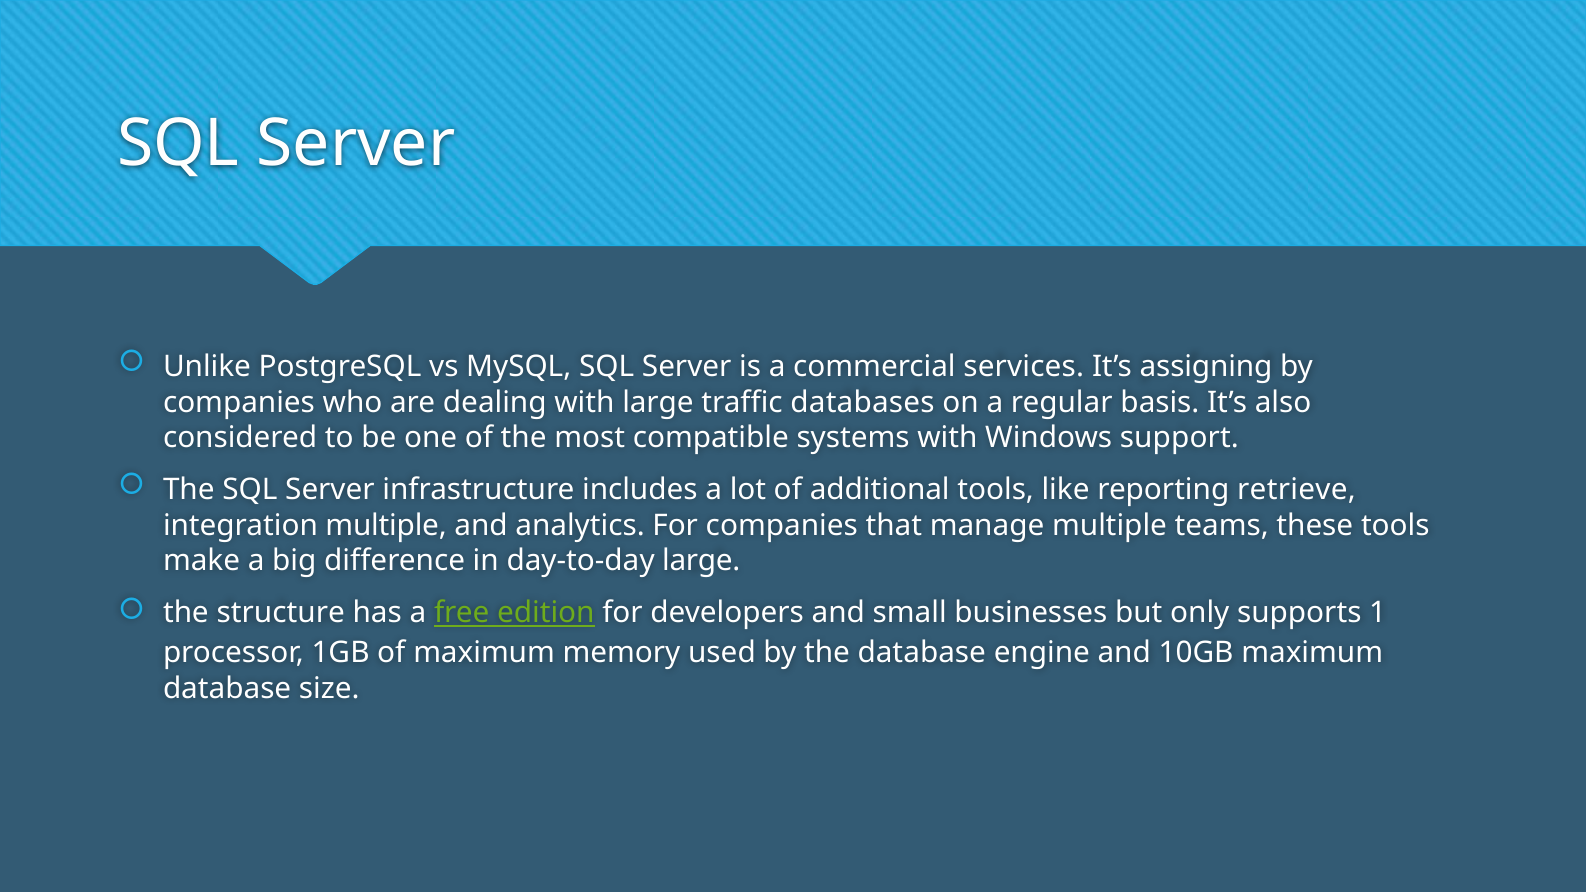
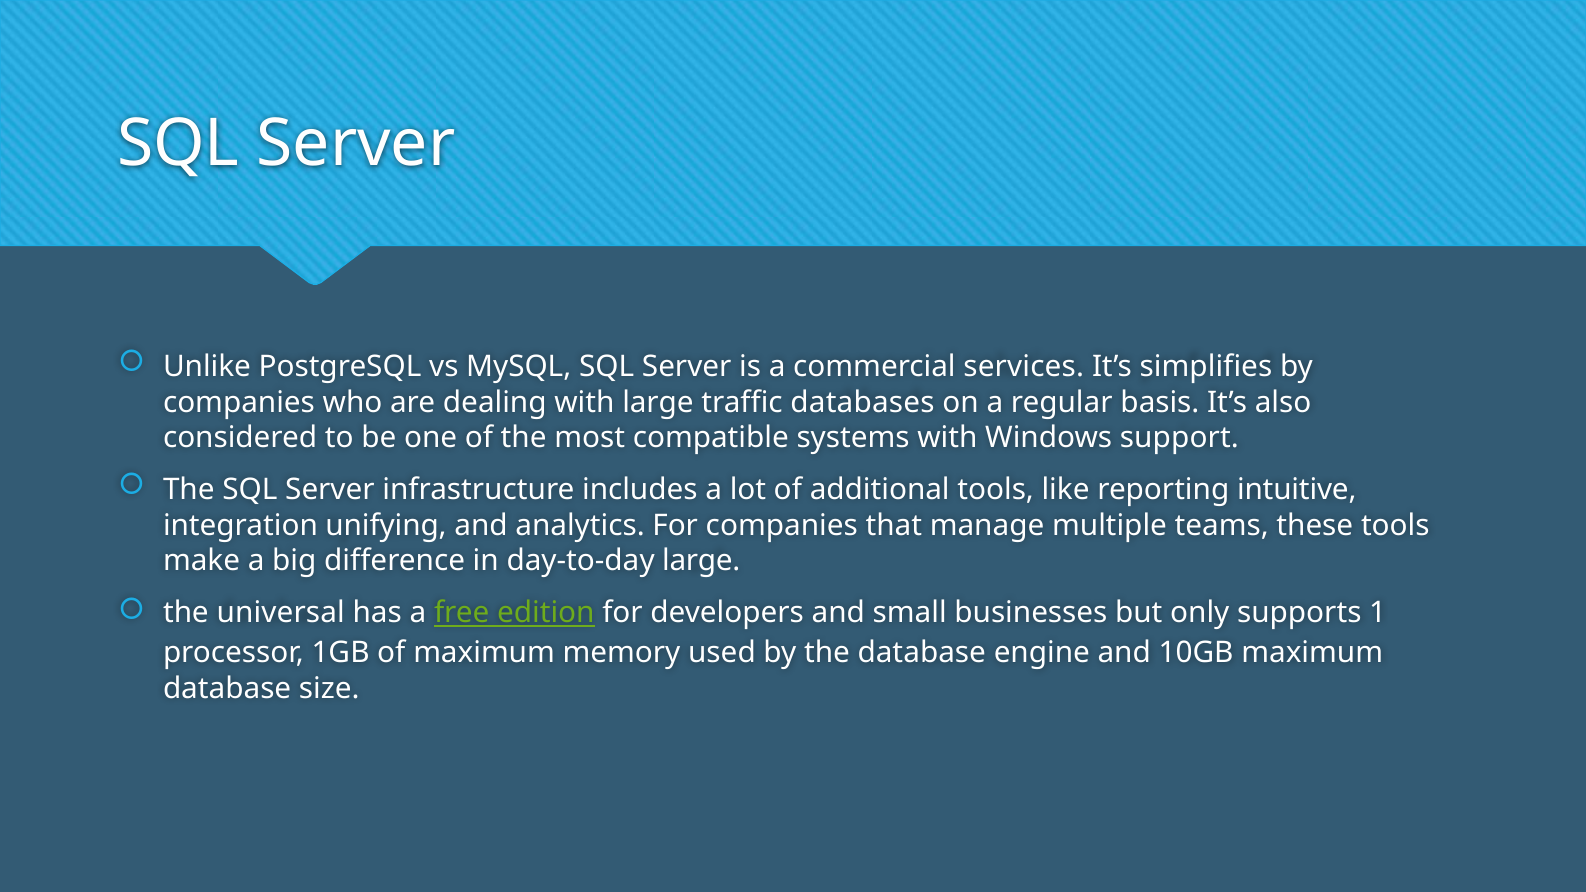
assigning: assigning -> simplifies (1206, 367)
retrieve: retrieve -> intuitive (1297, 490)
integration multiple: multiple -> unifying (386, 525)
structure: structure -> universal (281, 613)
